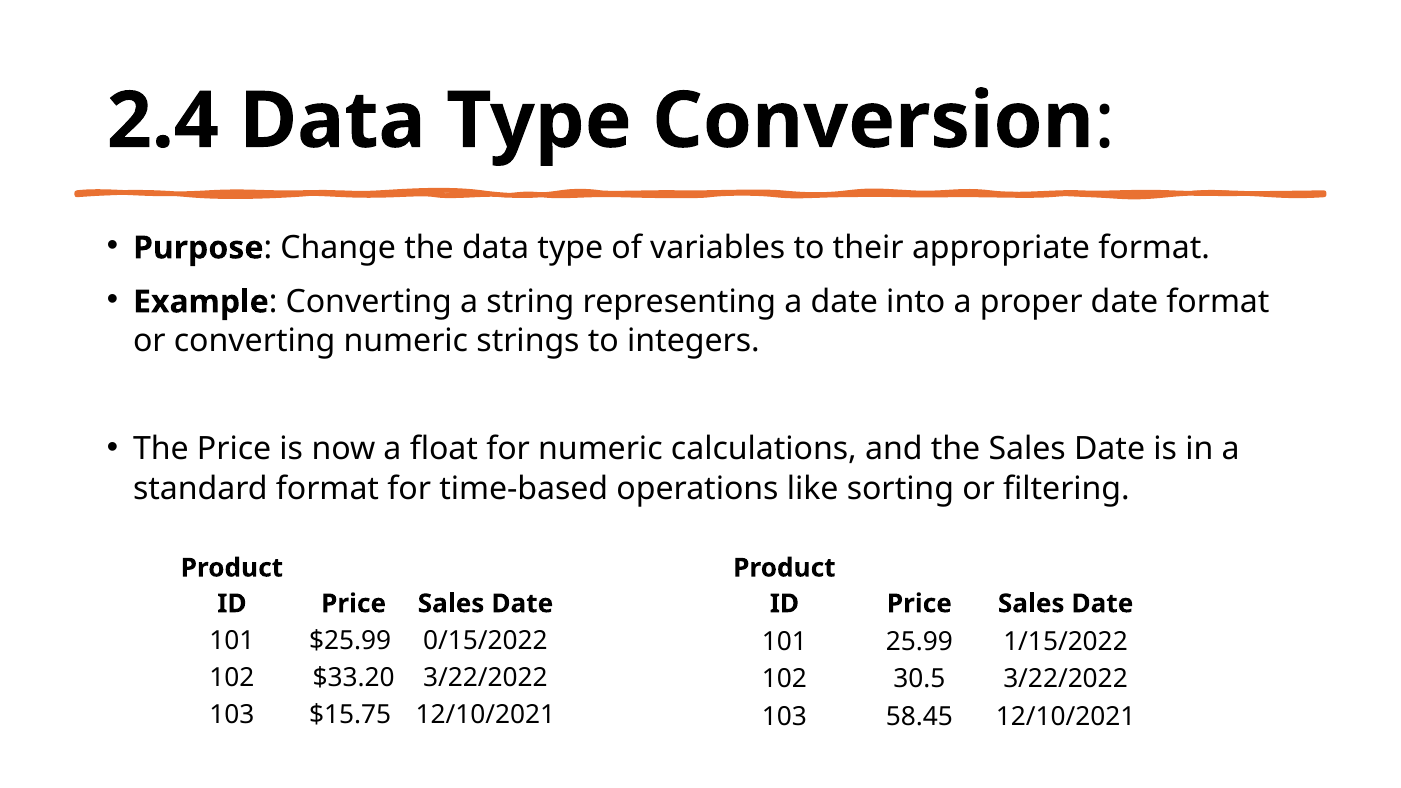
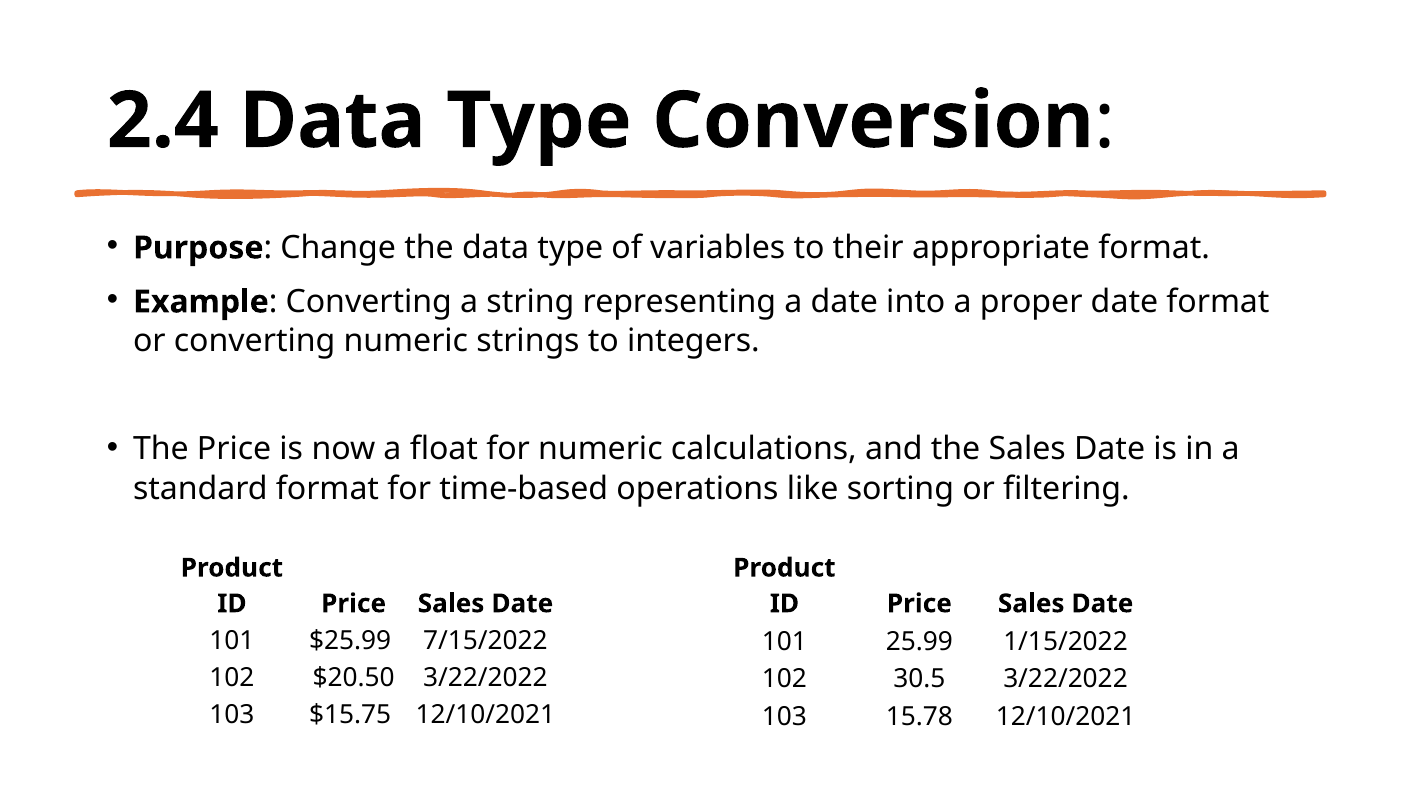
0/15/2022: 0/15/2022 -> 7/15/2022 (485, 641)
$33.20: $33.20 -> $20.50 (354, 678)
58.45: 58.45 -> 15.78 (919, 717)
